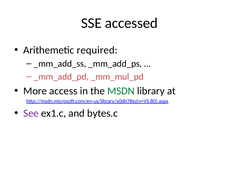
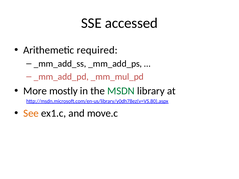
access: access -> mostly (63, 91)
See colour: purple -> orange (31, 113)
bytes.c: bytes.c -> move.c (102, 113)
